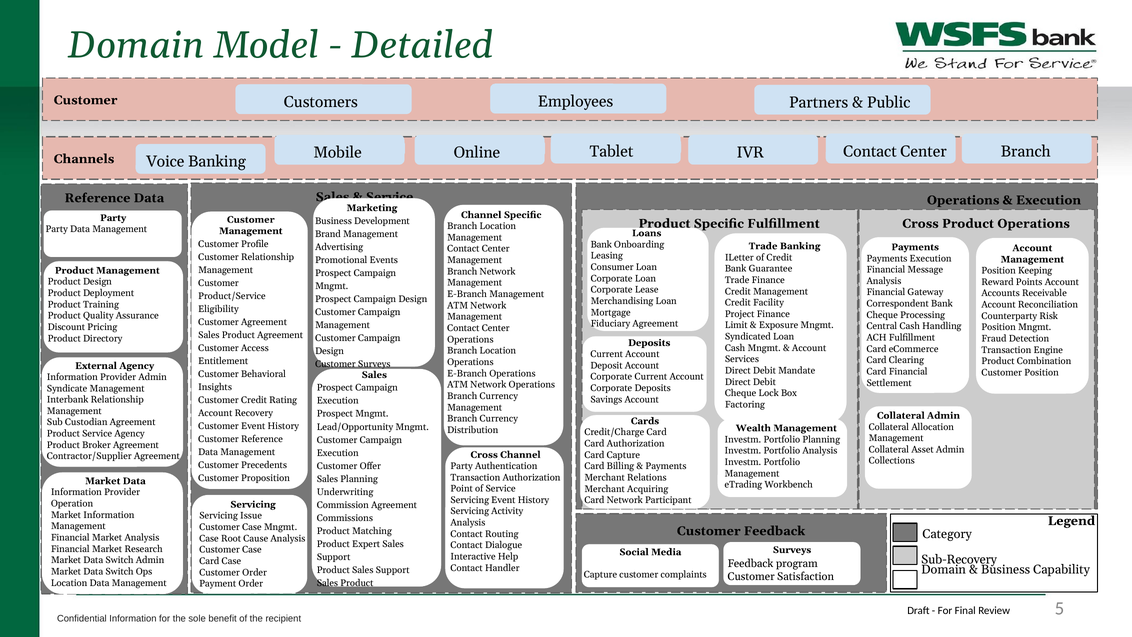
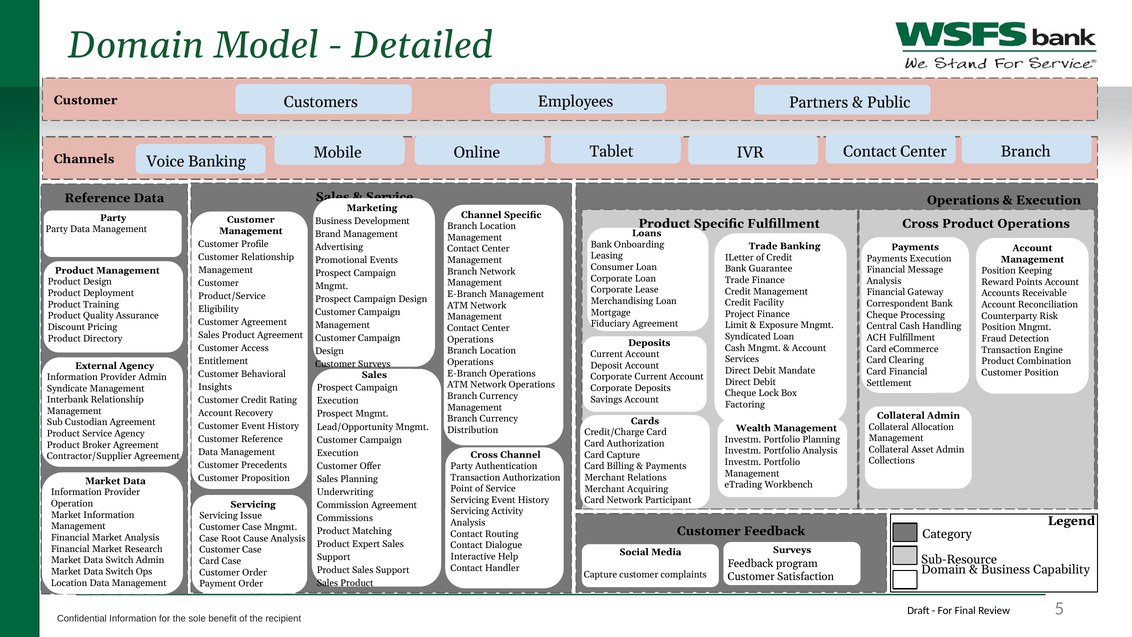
Sub-Recovery: Sub-Recovery -> Sub-Resource (959, 559)
